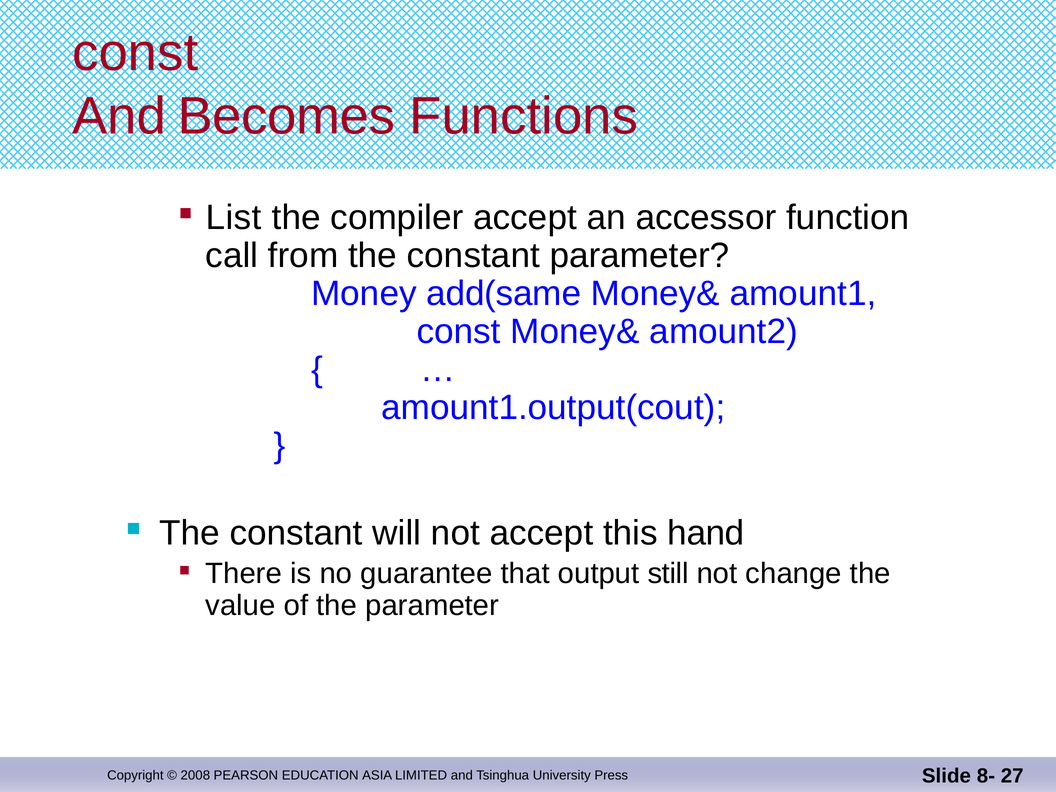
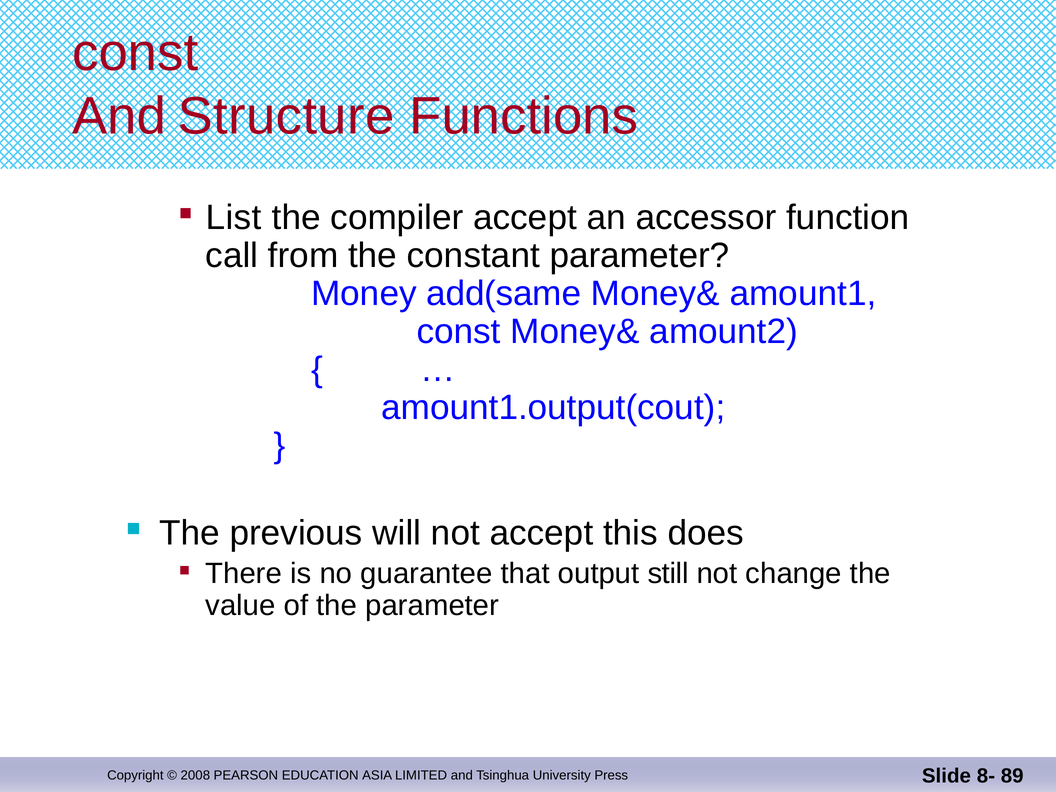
Becomes: Becomes -> Structure (286, 116)
constant: constant -> previous (296, 533)
hand: hand -> does (706, 533)
27: 27 -> 89 (1012, 776)
